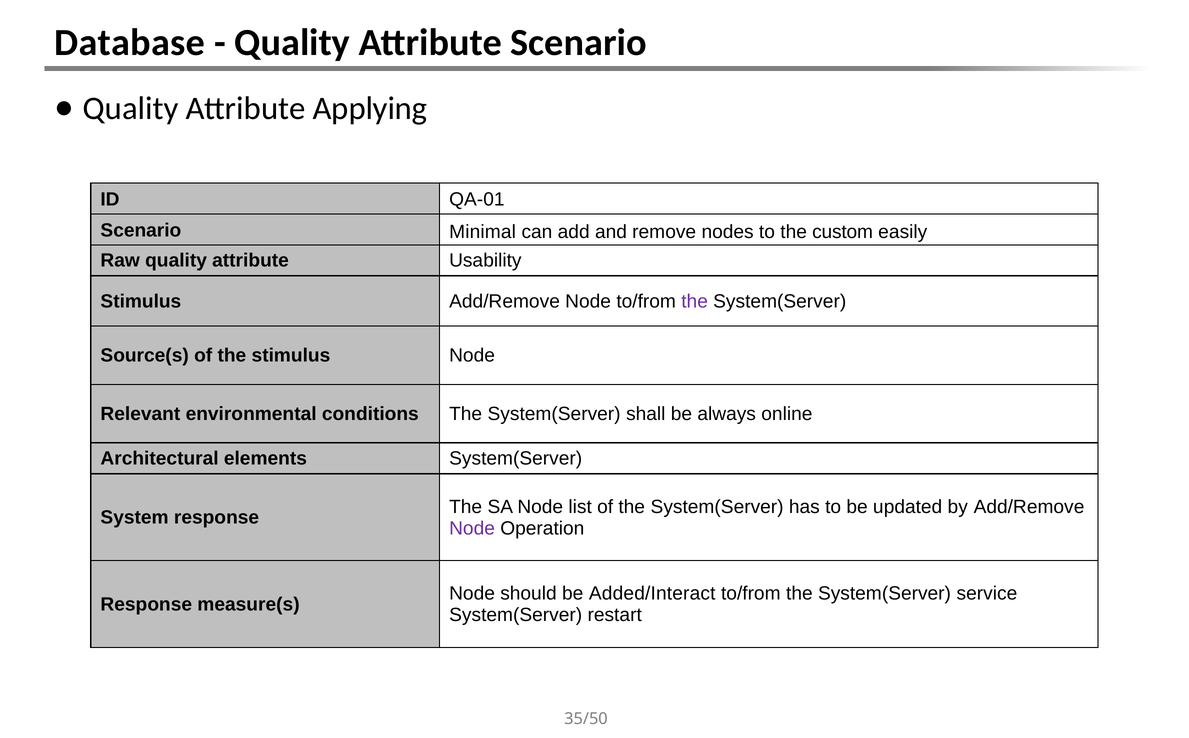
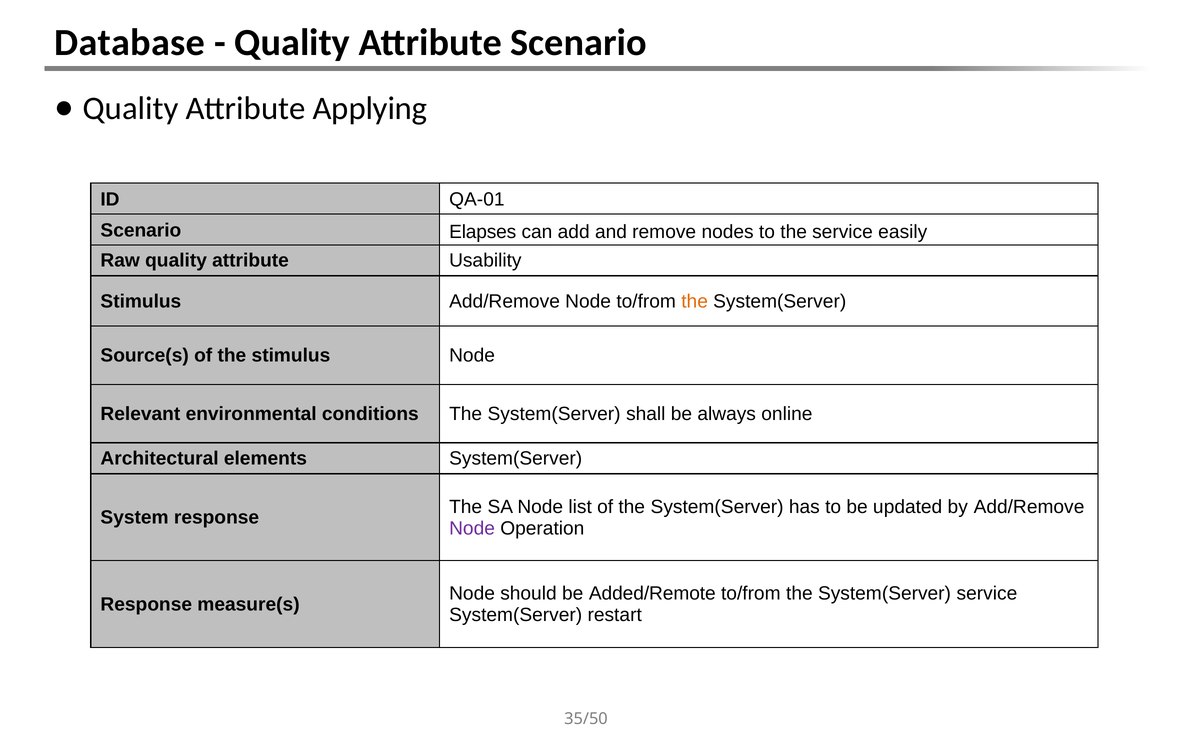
Minimal: Minimal -> Elapses (483, 232)
the custom: custom -> service (842, 232)
the colour: purple -> orange (695, 301)
Added/Interact: Added/Interact -> Added/Remote (652, 594)
